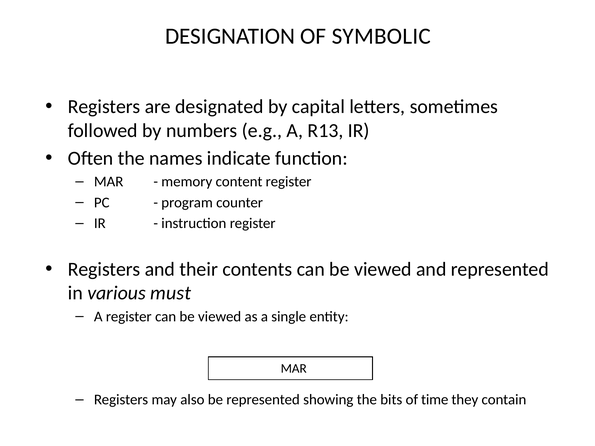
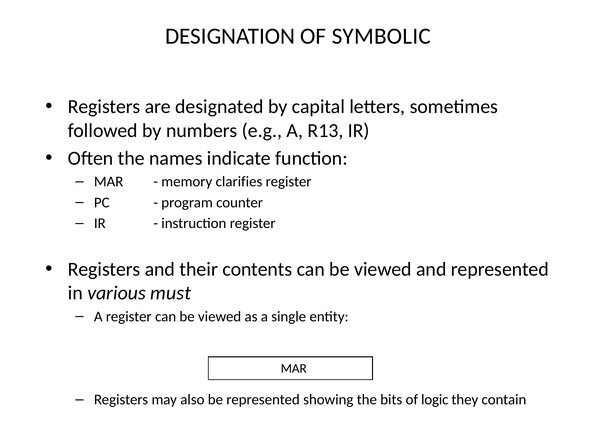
content: content -> clarifies (239, 182)
time: time -> logic (435, 400)
